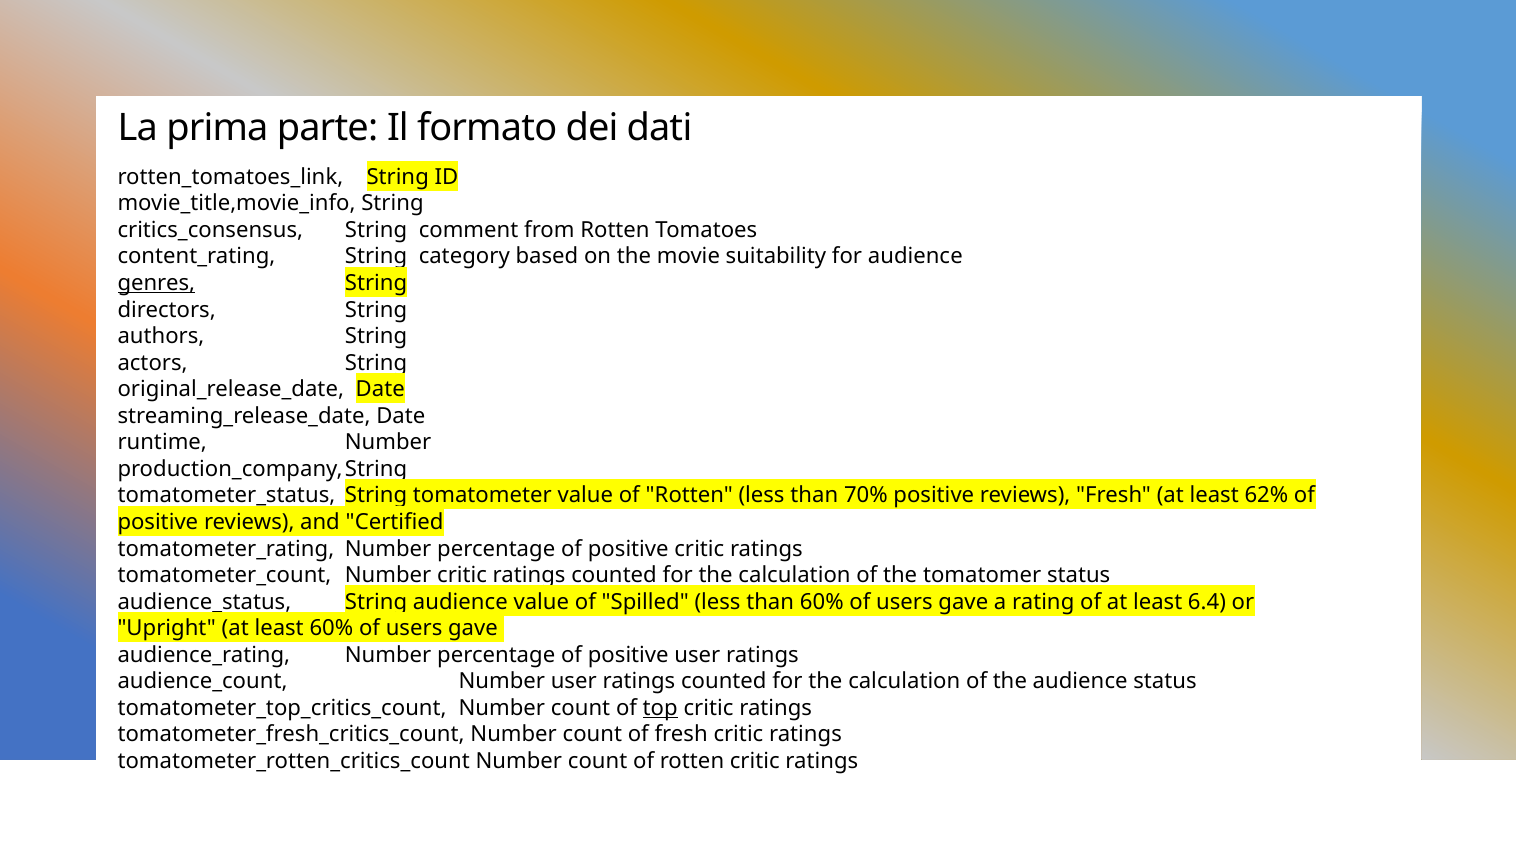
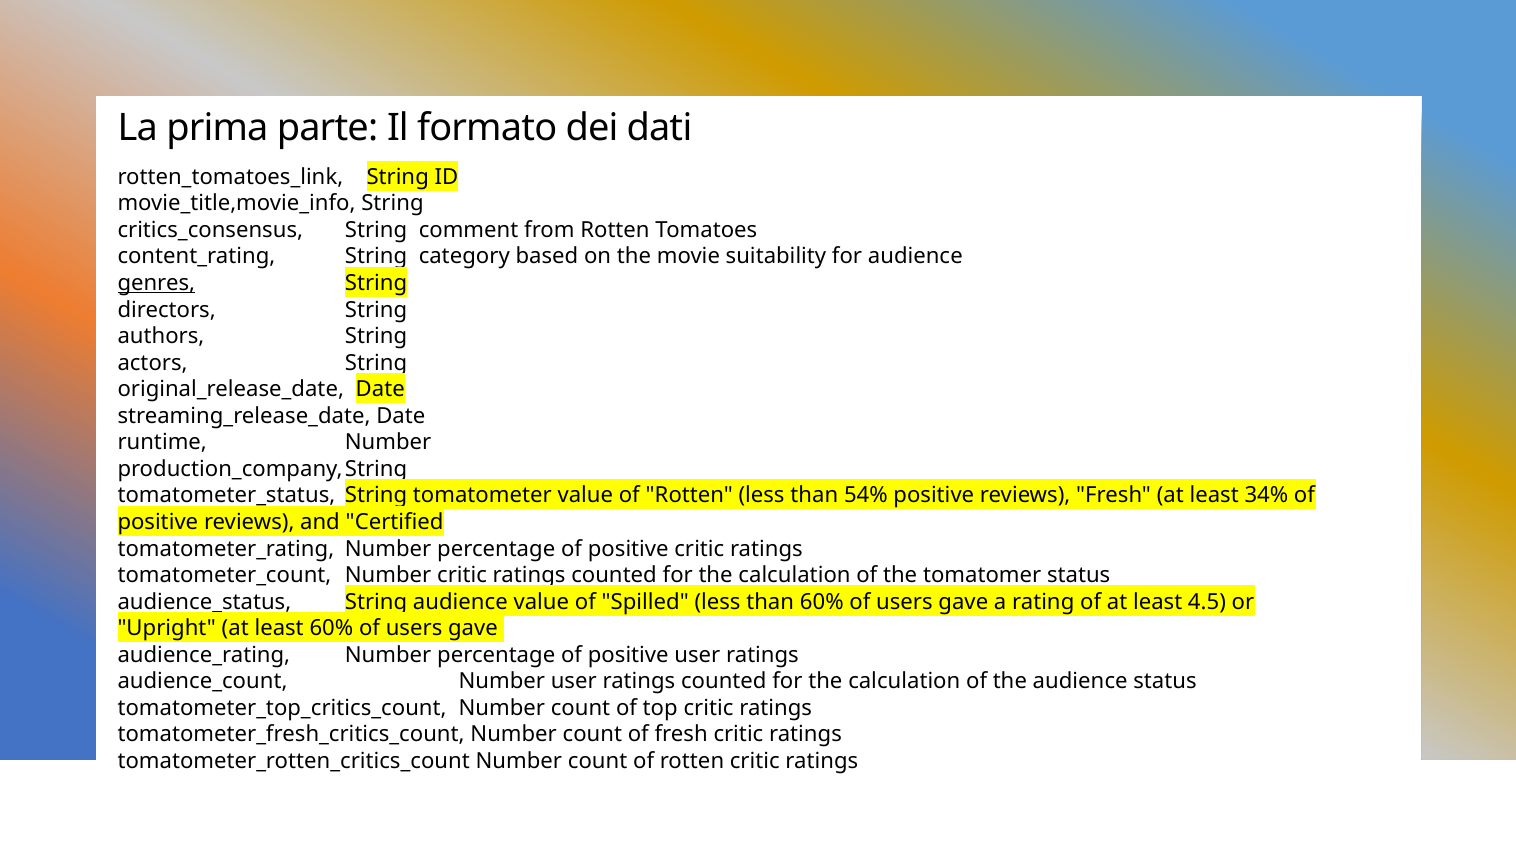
70%: 70% -> 54% (866, 495)
62%: 62% -> 34% (1266, 495)
6.4: 6.4 -> 4.5 (1207, 602)
top underline: present -> none (660, 708)
